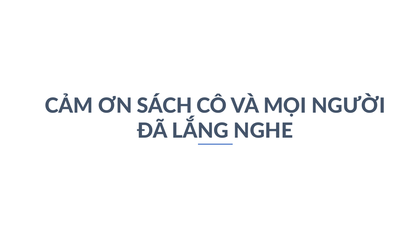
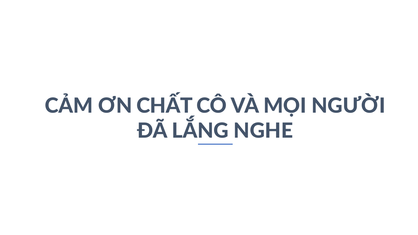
SÁCH: SÁCH -> CHẤT (165, 106)
